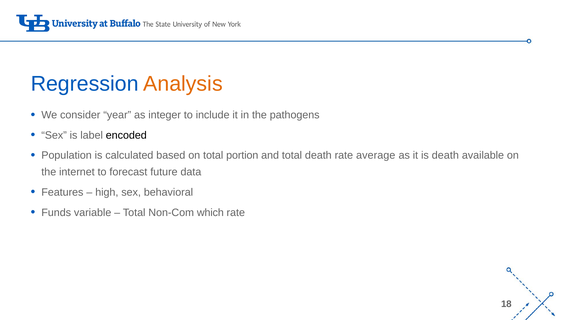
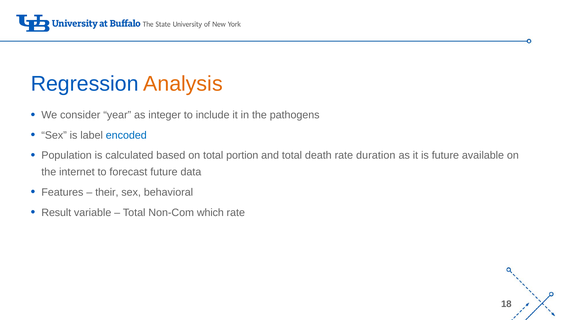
encoded colour: black -> blue (126, 135)
average: average -> duration (376, 156)
is death: death -> future (445, 156)
high: high -> their (107, 192)
Funds: Funds -> Result (56, 213)
